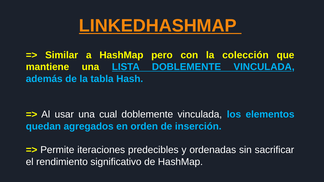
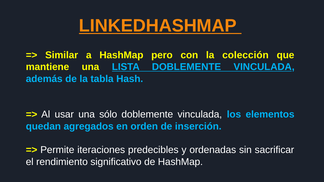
cual: cual -> sólo (108, 115)
